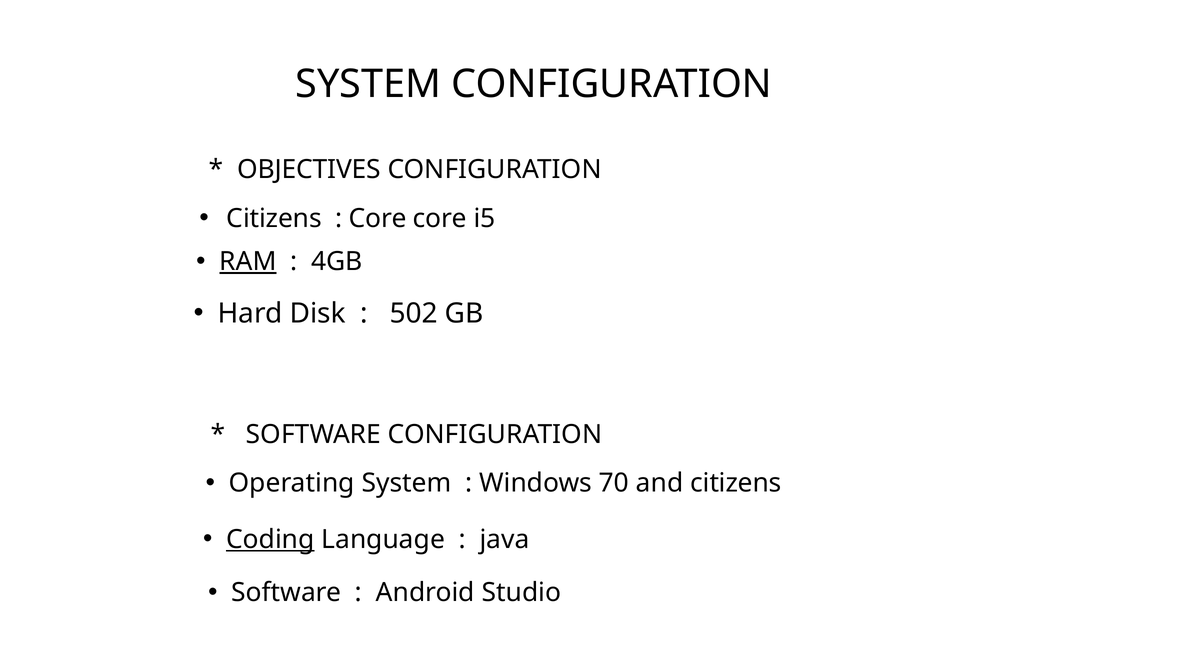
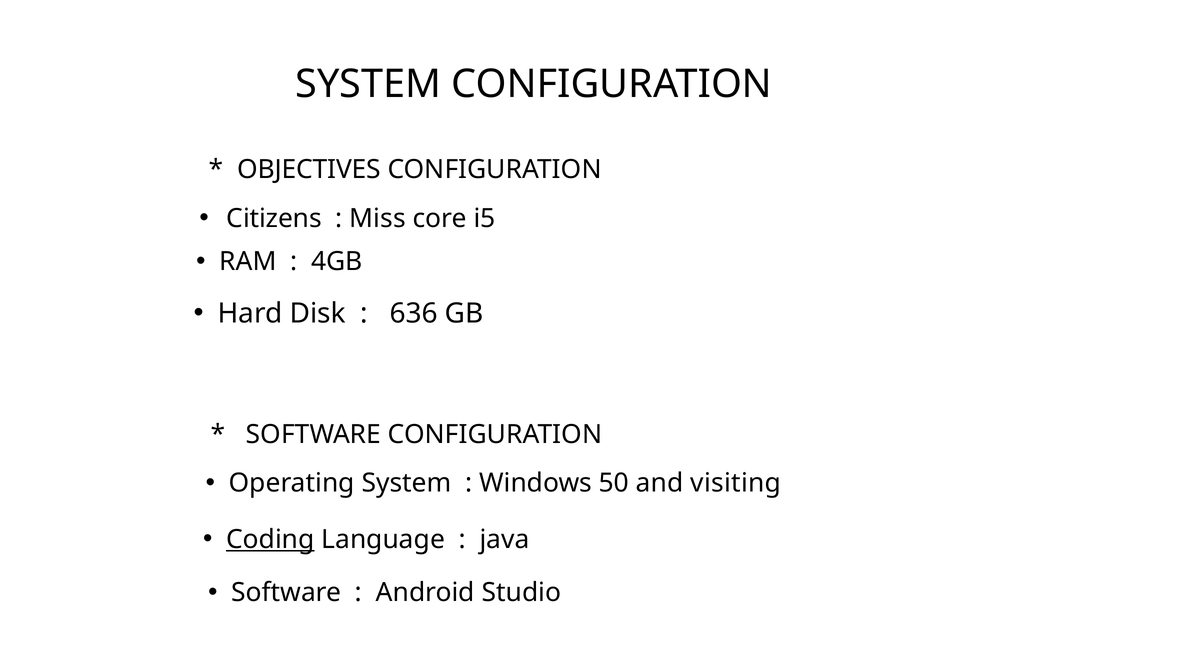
Core: Core -> Miss (378, 219)
RAM underline: present -> none (248, 262)
502: 502 -> 636 (414, 313)
70: 70 -> 50 (614, 483)
and citizens: citizens -> visiting (736, 483)
